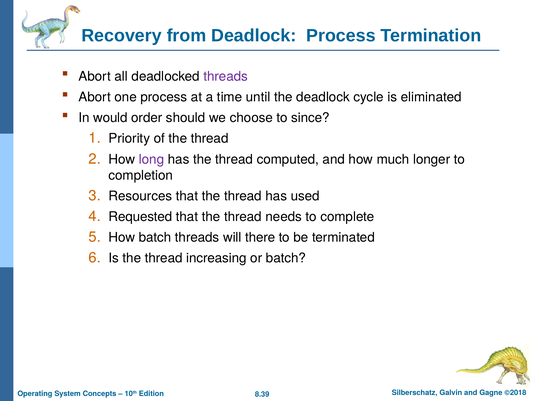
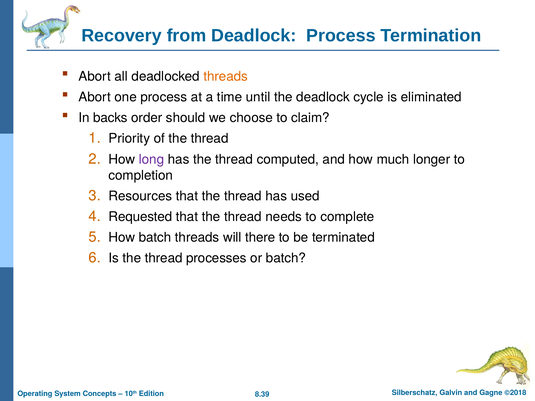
threads colour: purple -> orange (226, 76)
would: would -> backs (110, 118)
since: since -> claim (310, 118)
increasing: increasing -> processes (216, 258)
